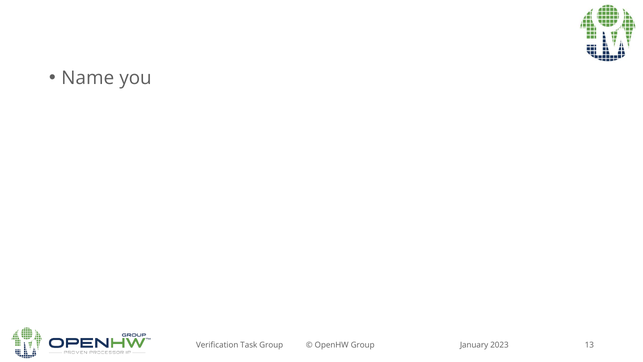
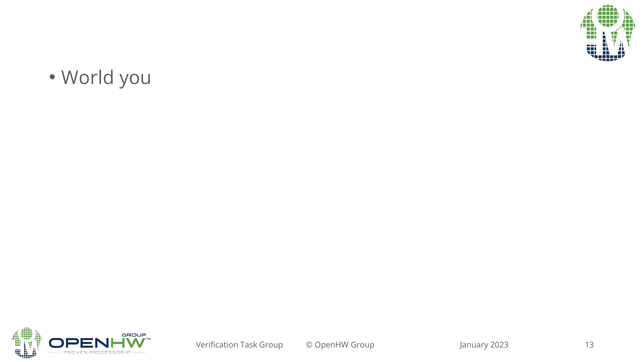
Name: Name -> World (88, 78)
